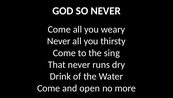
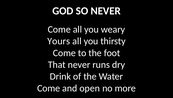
Never: Never -> Yours (59, 41)
sing: sing -> foot (112, 53)
